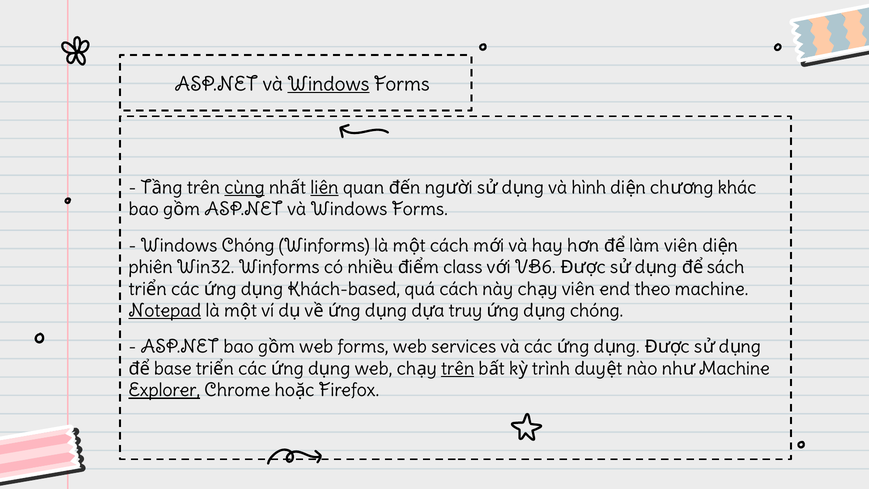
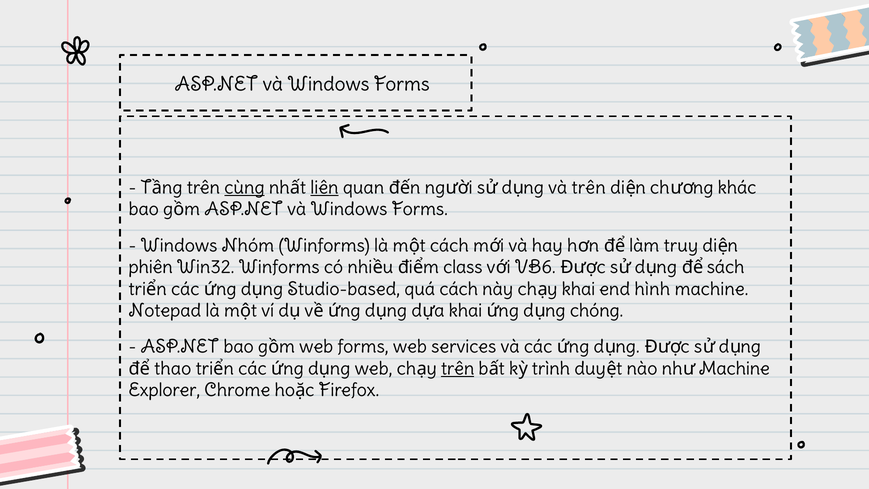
Windows underline: present -> none (328, 84)
và hình: hình -> trên (589, 188)
Windows Chóng: Chóng -> Nhóm (248, 245)
làm viên: viên -> truy (681, 245)
Khách-based: Khách-based -> Studio-based (344, 289)
viên: viên -> khai (578, 289)
theo: theo -> hình (652, 289)
Notepad underline: present -> none (165, 311)
truy: truy -> khai (465, 311)
base: base -> thao (173, 369)
Explorer underline: present -> none (164, 390)
